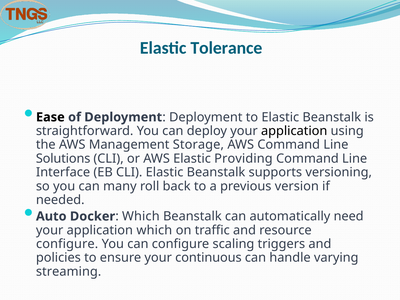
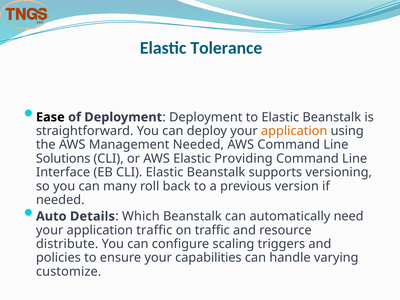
application colour: black -> orange (294, 131)
Management Storage: Storage -> Needed (198, 145)
Docker: Docker -> Details (92, 216)
application which: which -> traffic (154, 230)
configure: configure -> distribute (67, 244)
continuous: continuous -> capabilities (208, 258)
streaming: streaming -> customize (69, 272)
